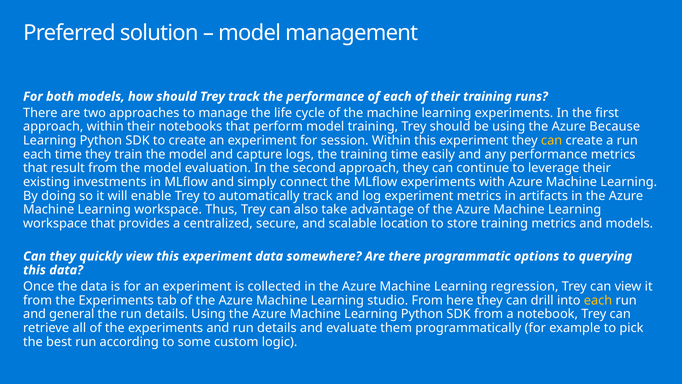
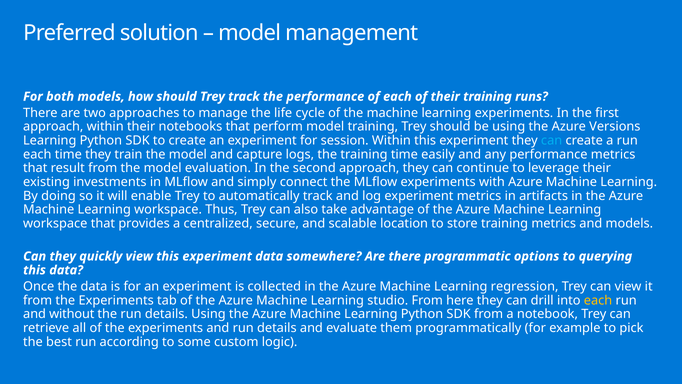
Because: Because -> Versions (615, 127)
can colour: yellow -> light blue (552, 140)
general: general -> without (72, 314)
